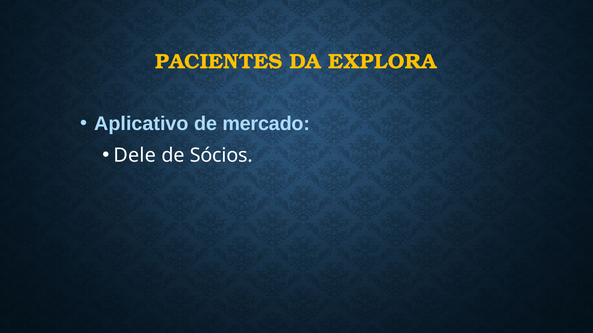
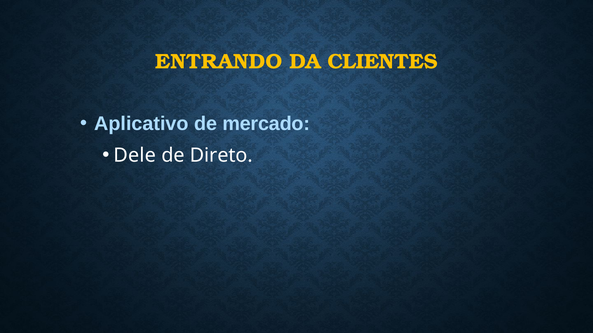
PACIENTES: PACIENTES -> ENTRANDO (219, 62)
EXPLORA: EXPLORA -> CLIENTES (382, 62)
Sócios: Sócios -> Direto (221, 156)
